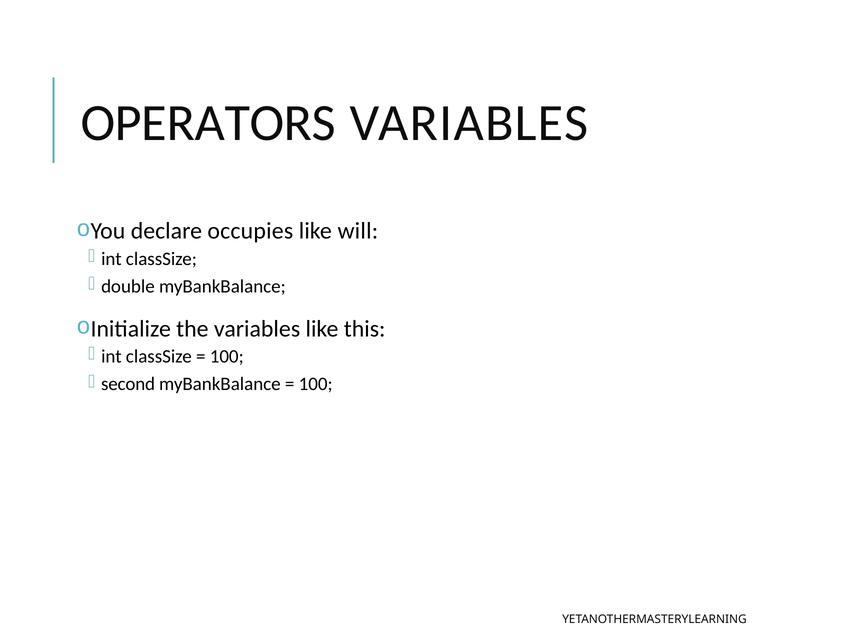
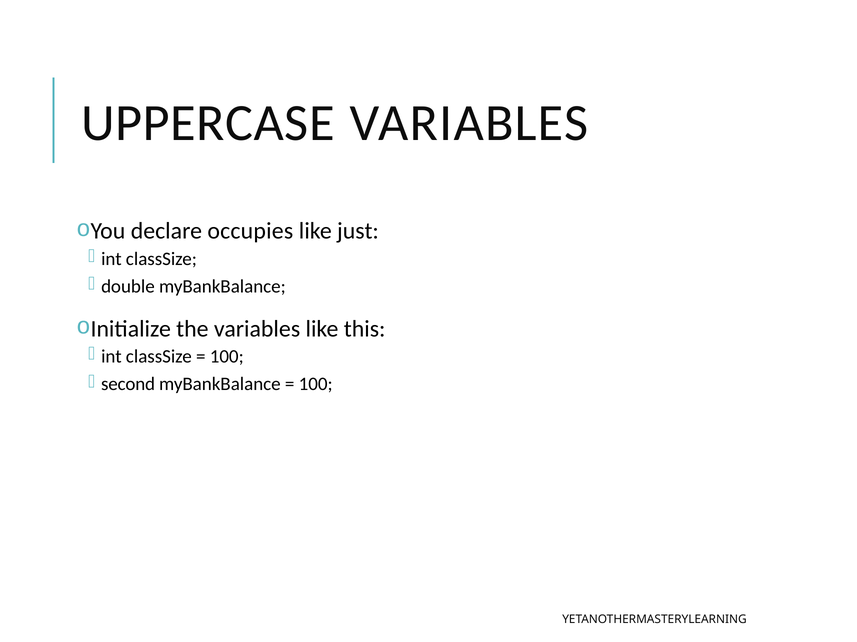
OPERATORS: OPERATORS -> UPPERCASE (208, 123)
will: will -> just (358, 231)
